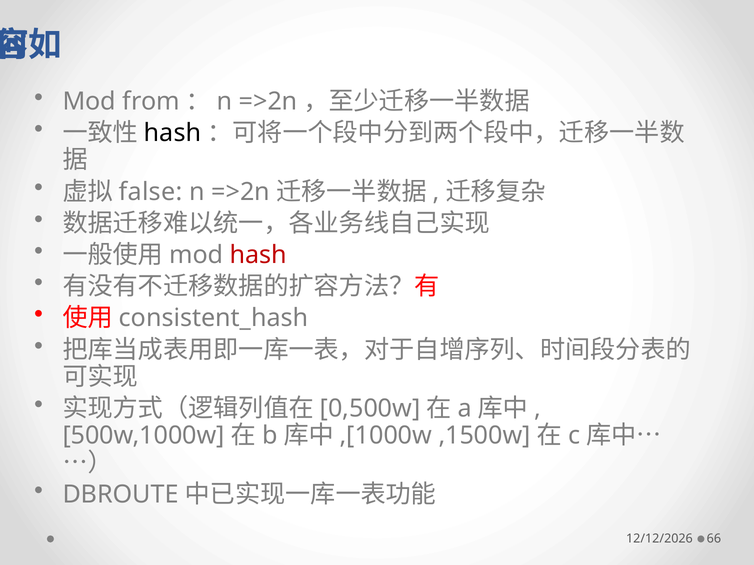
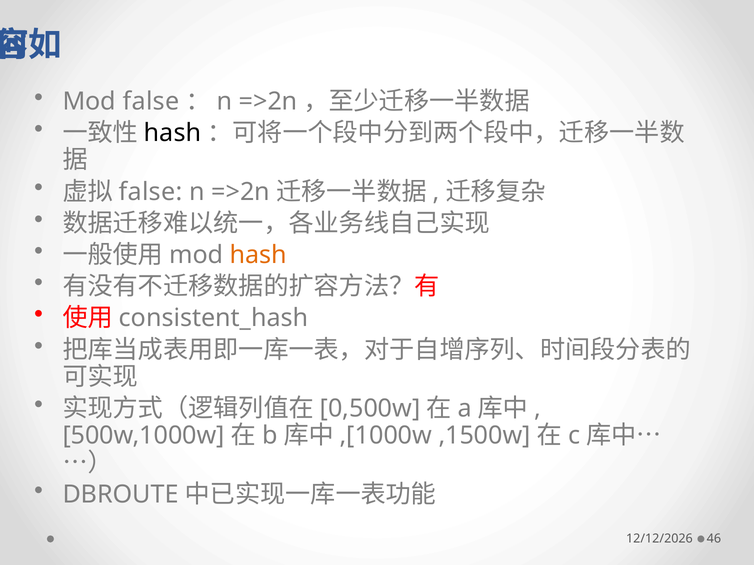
Mod from: from -> false (151, 101)
hash colour: red -> orange (258, 255)
66: 66 -> 46 (714, 539)
